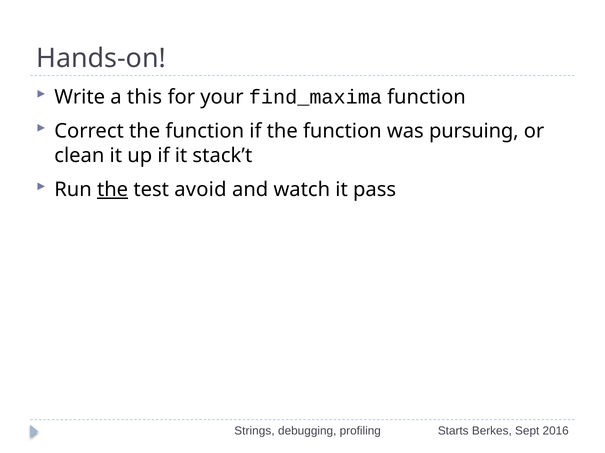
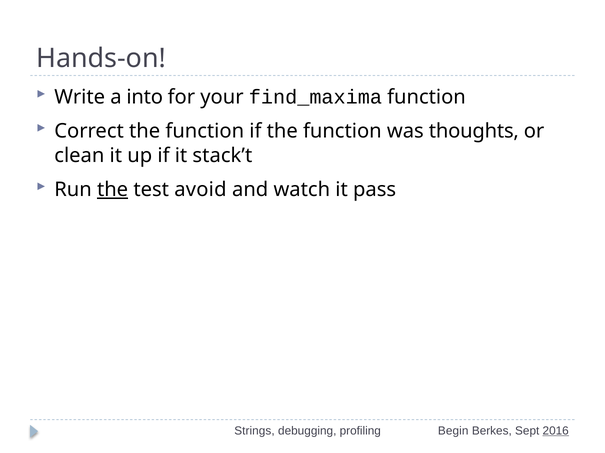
this: this -> into (145, 97)
pursuing: pursuing -> thoughts (474, 131)
Starts: Starts -> Begin (453, 431)
2016 underline: none -> present (556, 431)
